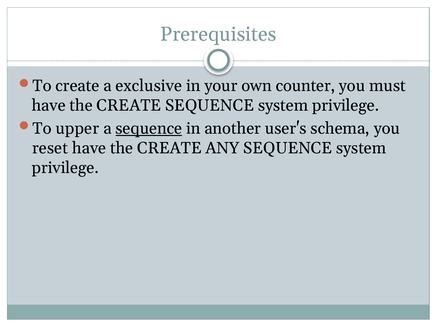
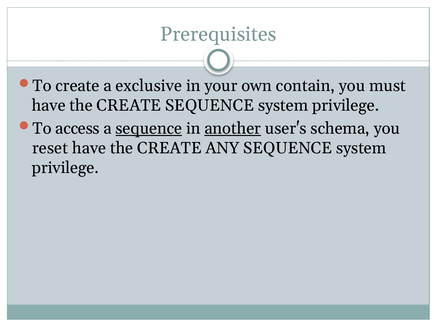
counter: counter -> contain (305, 86)
upper: upper -> access (78, 129)
another underline: none -> present (233, 129)
